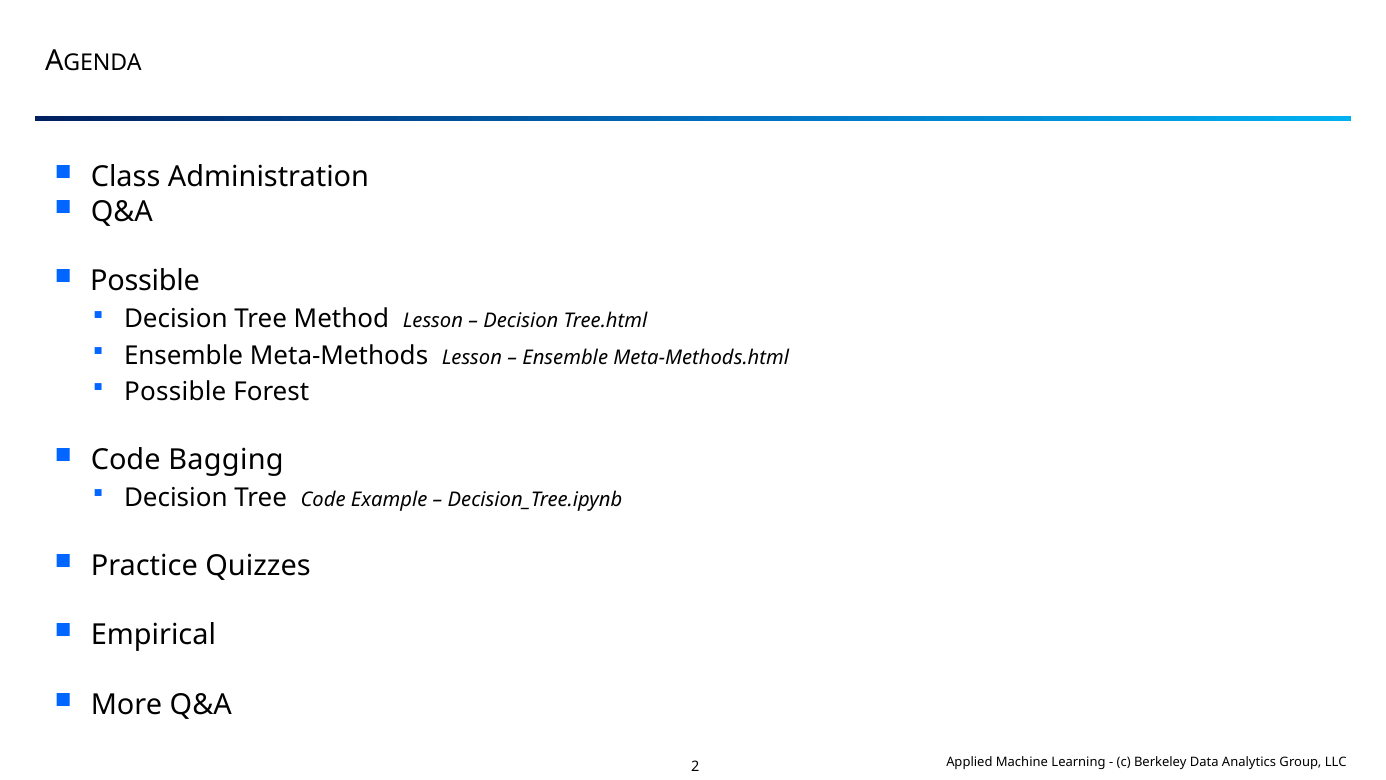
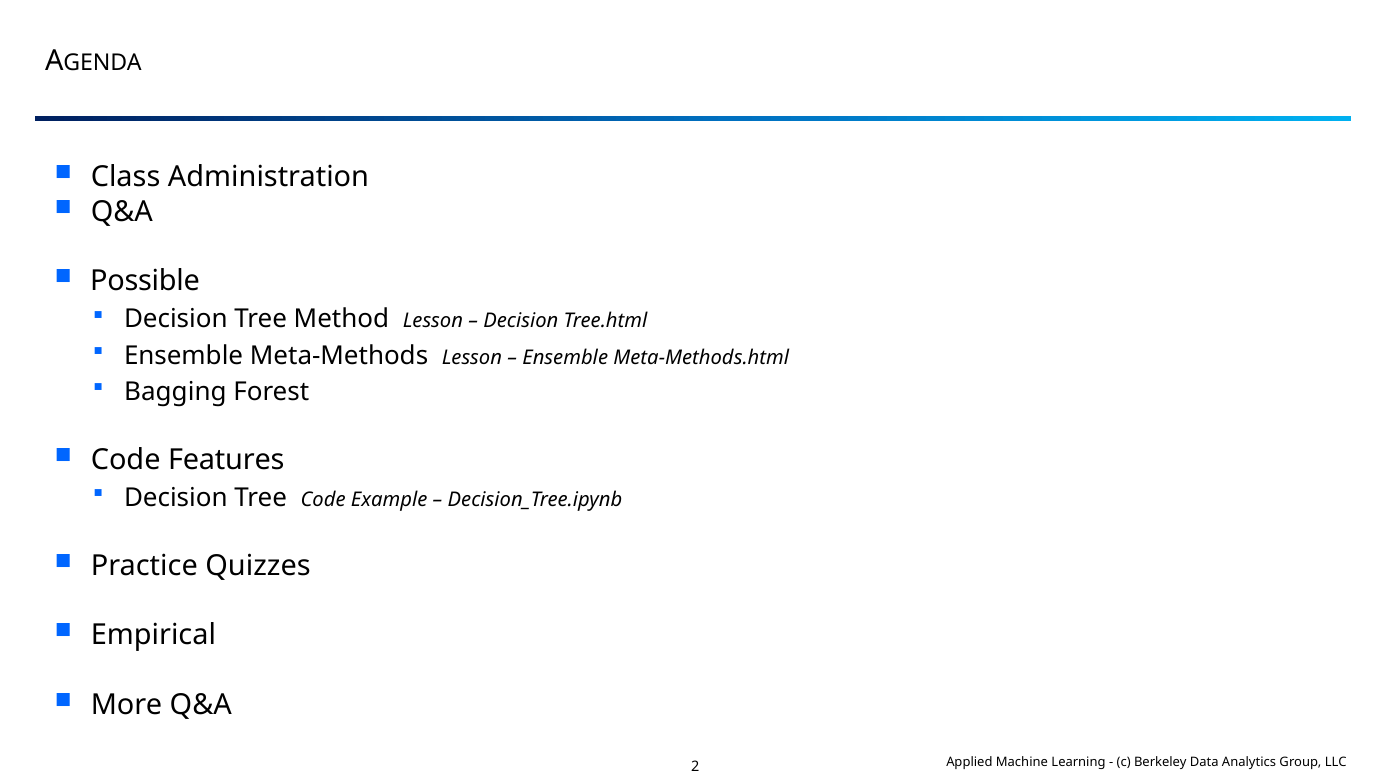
Possible: Possible -> Bagging (175, 392)
Bagging: Bagging -> Features (226, 460)
